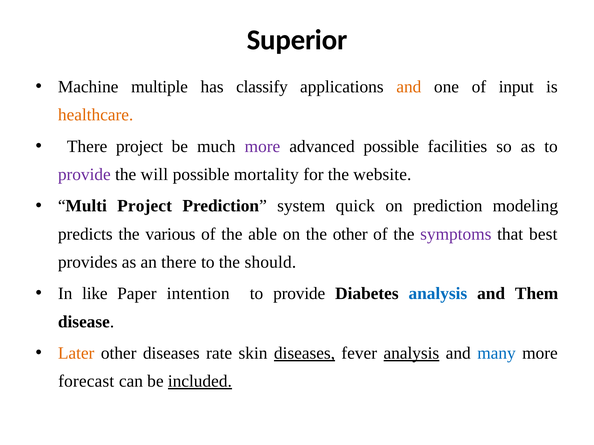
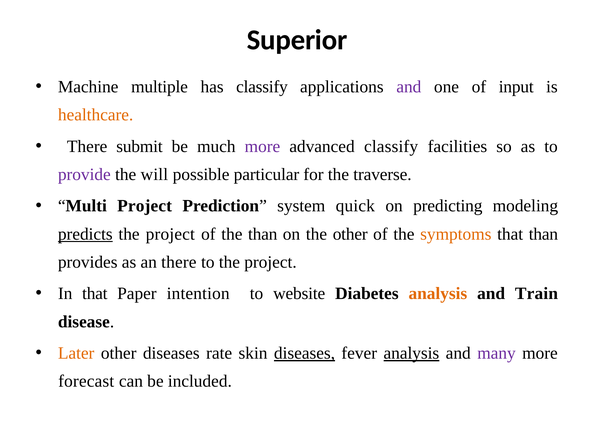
and colour: orange -> purple (409, 87)
There project: project -> submit (139, 146)
advanced possible: possible -> classify (391, 146)
mortality: mortality -> particular (266, 175)
website: website -> traverse (382, 175)
on prediction: prediction -> predicting (448, 206)
predicts underline: none -> present (85, 234)
various: various -> project (170, 234)
the able: able -> than (263, 234)
symptoms colour: purple -> orange (456, 234)
that best: best -> than (543, 234)
to the should: should -> project (270, 262)
In like: like -> that (95, 294)
provide: provide -> website (299, 294)
analysis colour: blue -> orange (438, 294)
Them: Them -> Train (537, 294)
many colour: blue -> purple (496, 354)
included underline: present -> none (200, 382)
